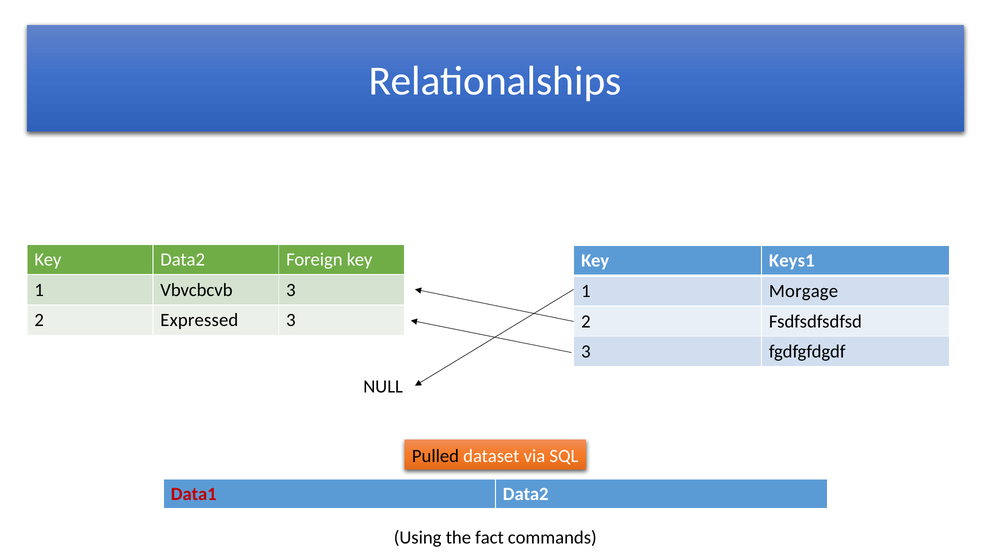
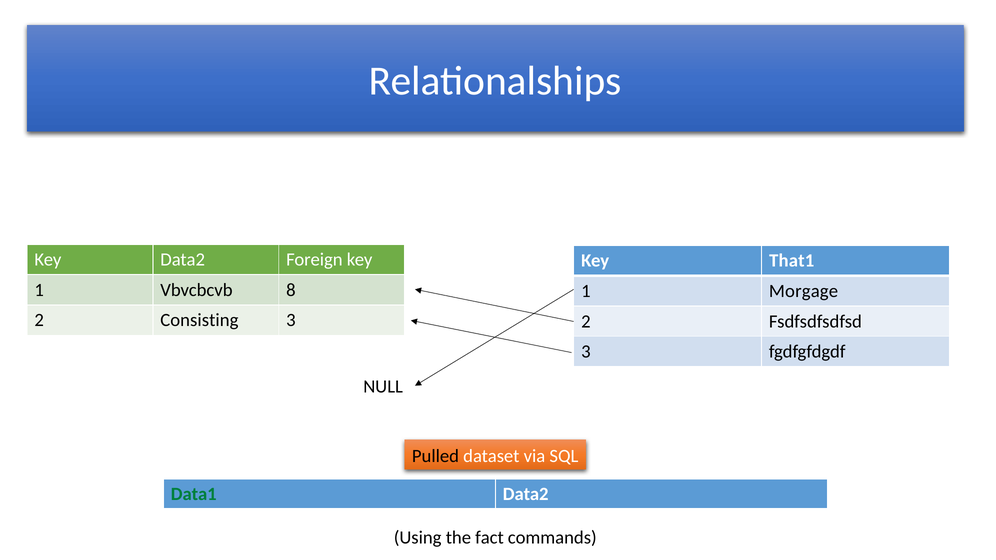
Keys1: Keys1 -> That1 (792, 261)
Vbvcbcvb 3: 3 -> 8 (291, 290)
Expressed: Expressed -> Consisting (199, 320)
Data1 colour: red -> green (194, 494)
